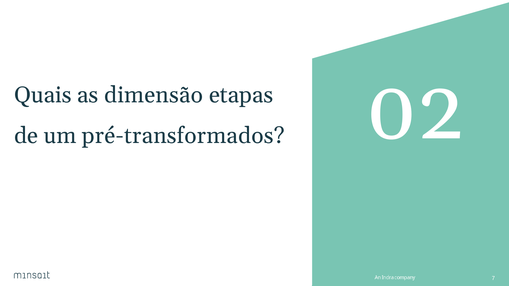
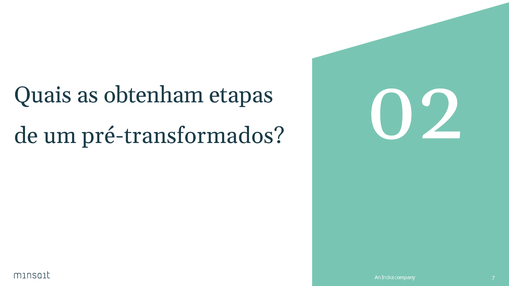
dimensão: dimensão -> obtenham (154, 95)
